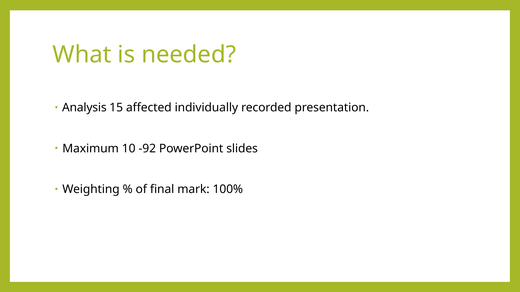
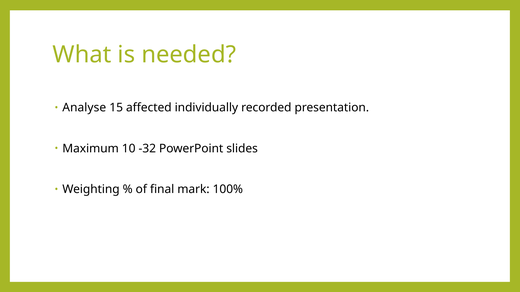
Analysis: Analysis -> Analyse (84, 108)
-92: -92 -> -32 (147, 149)
